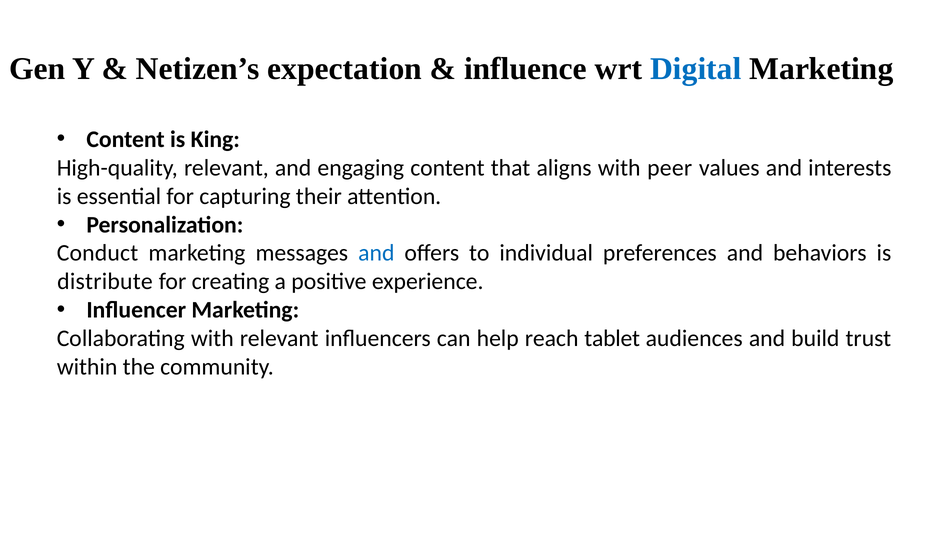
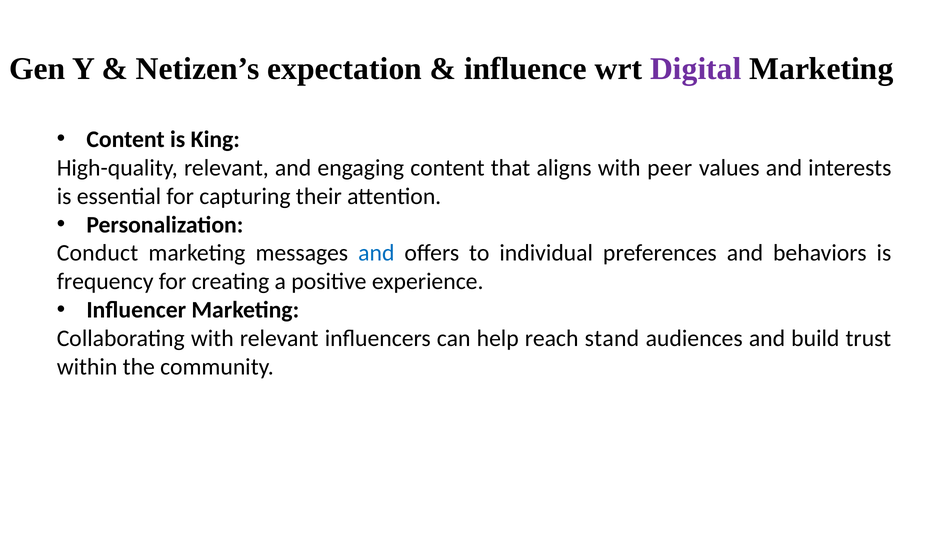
Digital colour: blue -> purple (696, 69)
distribute: distribute -> frequency (105, 282)
tablet: tablet -> stand (612, 338)
